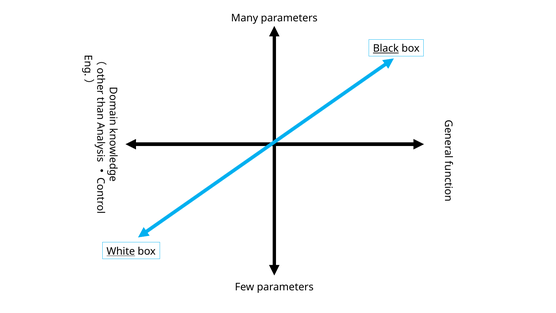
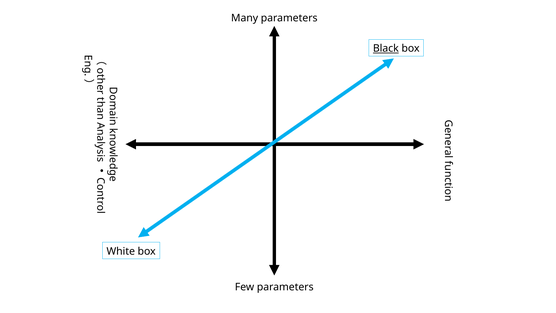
White underline: present -> none (121, 251)
